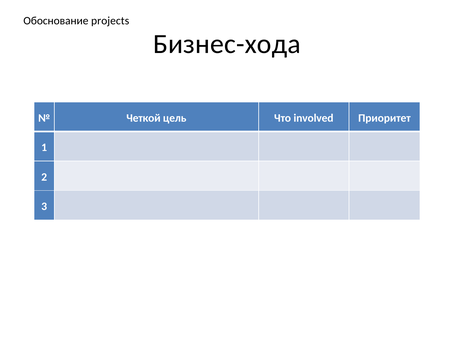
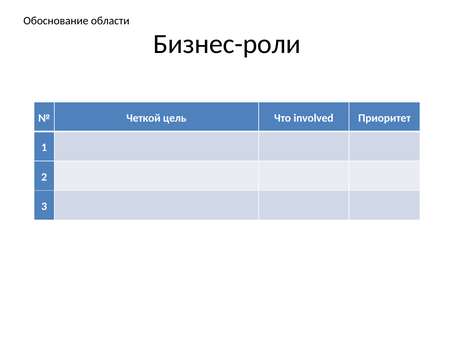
projects: projects -> области (110, 21)
Бизнес-хода: Бизнес-хода -> Бизнес-роли (227, 44)
